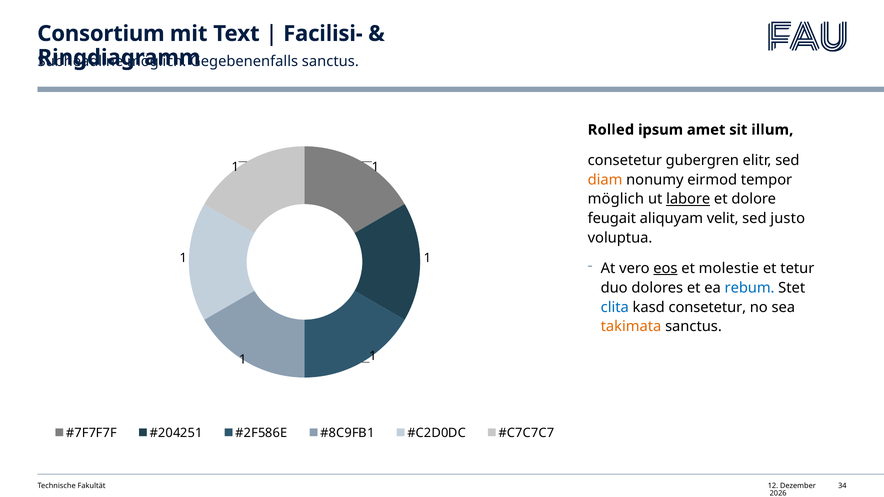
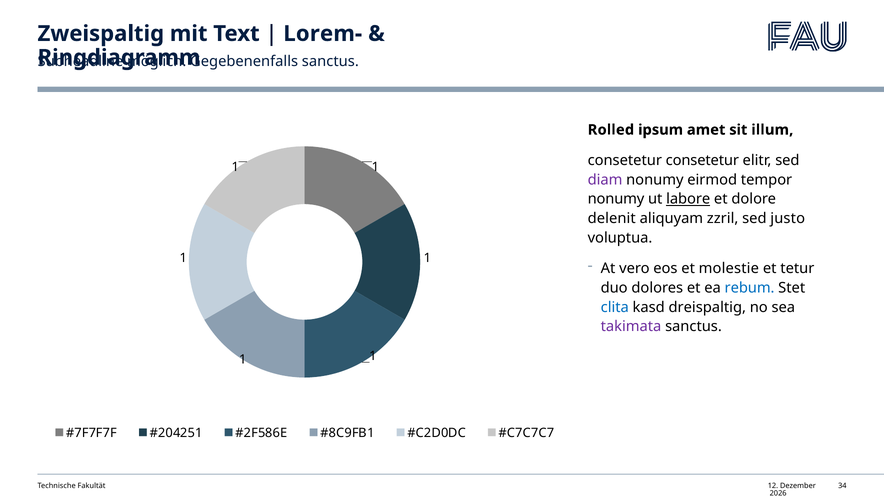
Consortium: Consortium -> Zweispaltig (101, 34)
Facilisi-: Facilisi- -> Lorem- (323, 34)
consetetur gubergren: gubergren -> consetetur (702, 160)
diam colour: orange -> purple (605, 180)
möglich: möglich -> nonumy (616, 199)
feugait: feugait -> delenit (612, 219)
velit: velit -> zzril (723, 219)
eos underline: present -> none (665, 268)
kasd consetetur: consetetur -> dreispaltig (707, 307)
takimata colour: orange -> purple (631, 327)
